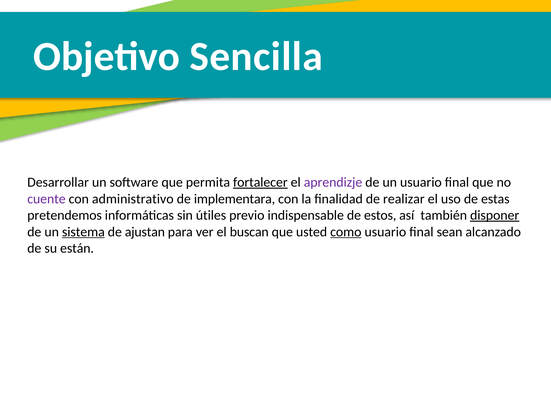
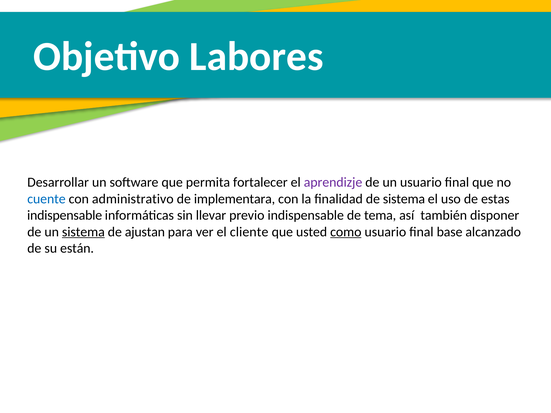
Sencilla: Sencilla -> Labores (256, 56)
fortalecer underline: present -> none (260, 182)
cuente colour: purple -> blue (46, 199)
de realizar: realizar -> sistema (404, 199)
pretendemos: pretendemos -> indispensable (65, 215)
útiles: útiles -> llevar (211, 215)
estos: estos -> tema (380, 215)
disponer underline: present -> none (495, 215)
buscan: buscan -> cliente (249, 232)
sean: sean -> base (450, 232)
